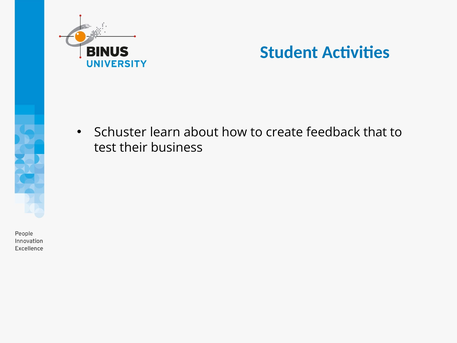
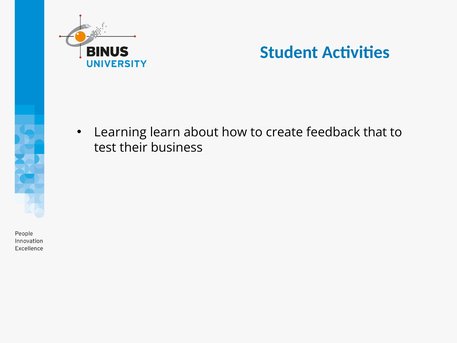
Schuster: Schuster -> Learning (120, 132)
